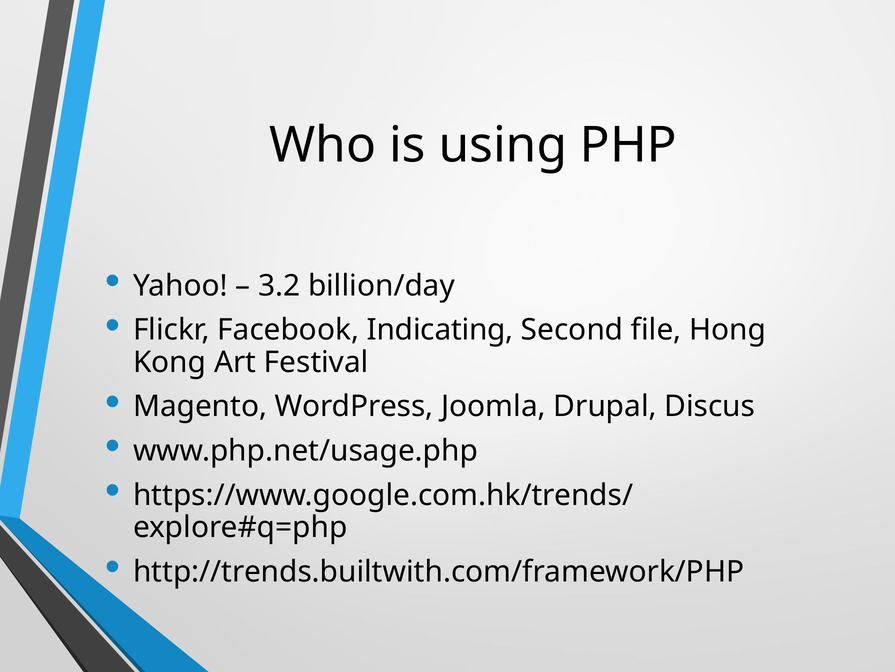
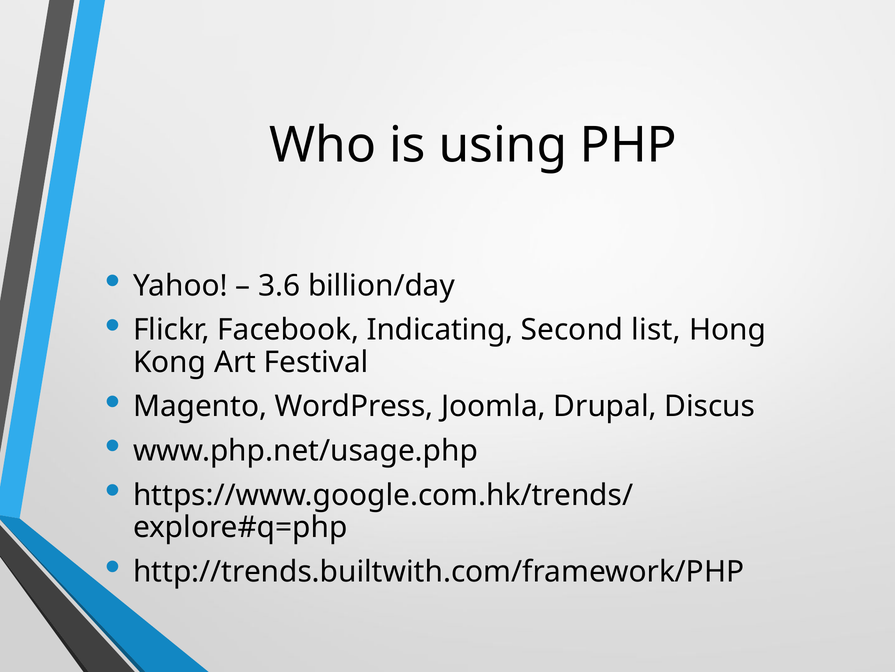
3.2: 3.2 -> 3.6 (279, 285)
file: file -> list (656, 330)
